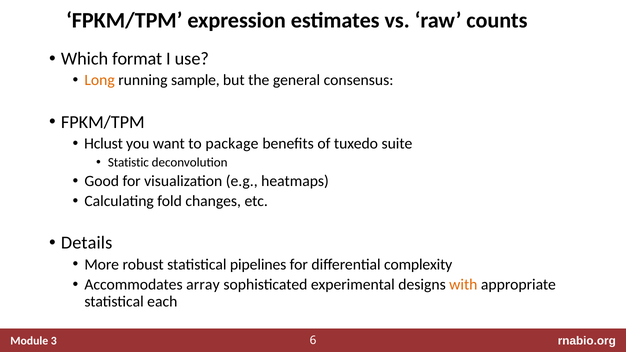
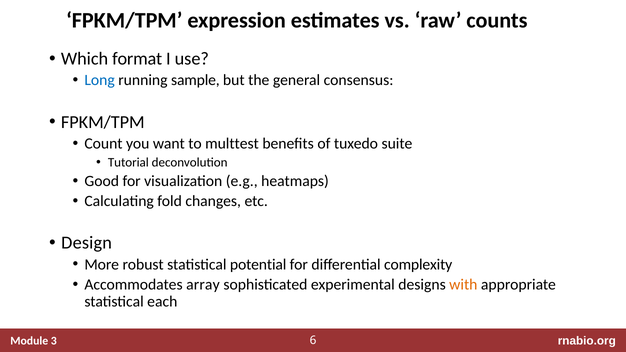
Long colour: orange -> blue (100, 80)
Hclust: Hclust -> Count (103, 144)
package: package -> multtest (232, 144)
Statistic: Statistic -> Tutorial (128, 162)
Details: Details -> Design (87, 243)
pipelines: pipelines -> potential (258, 265)
